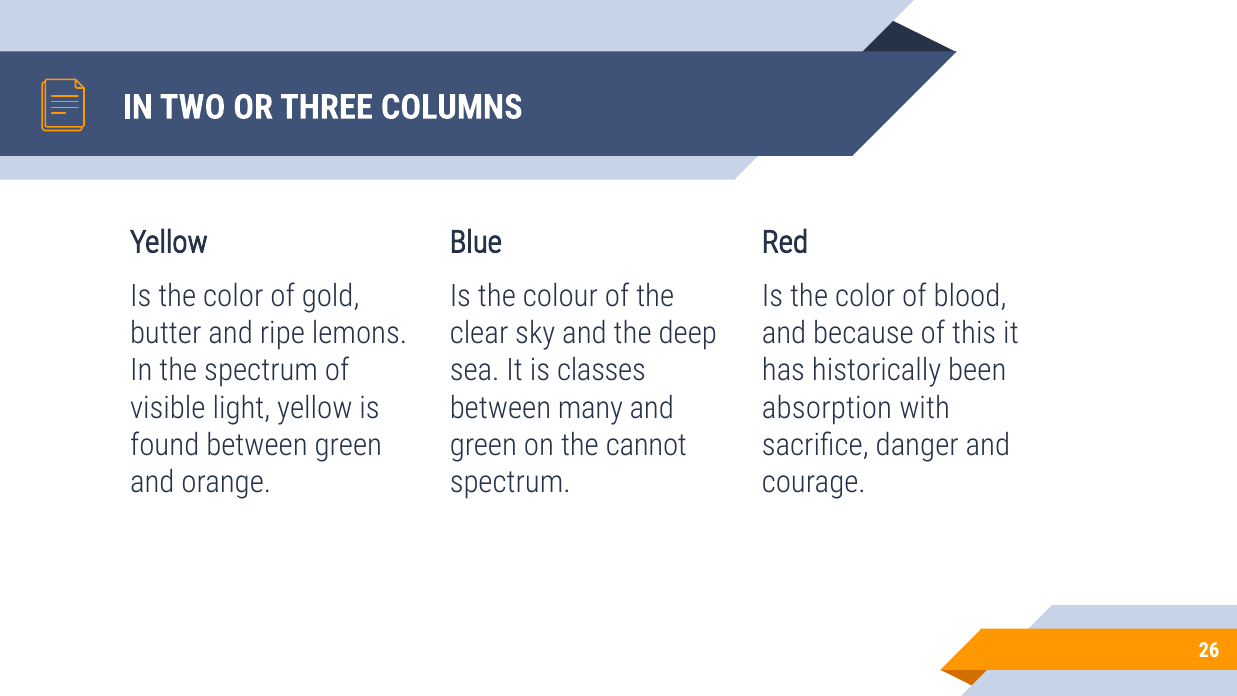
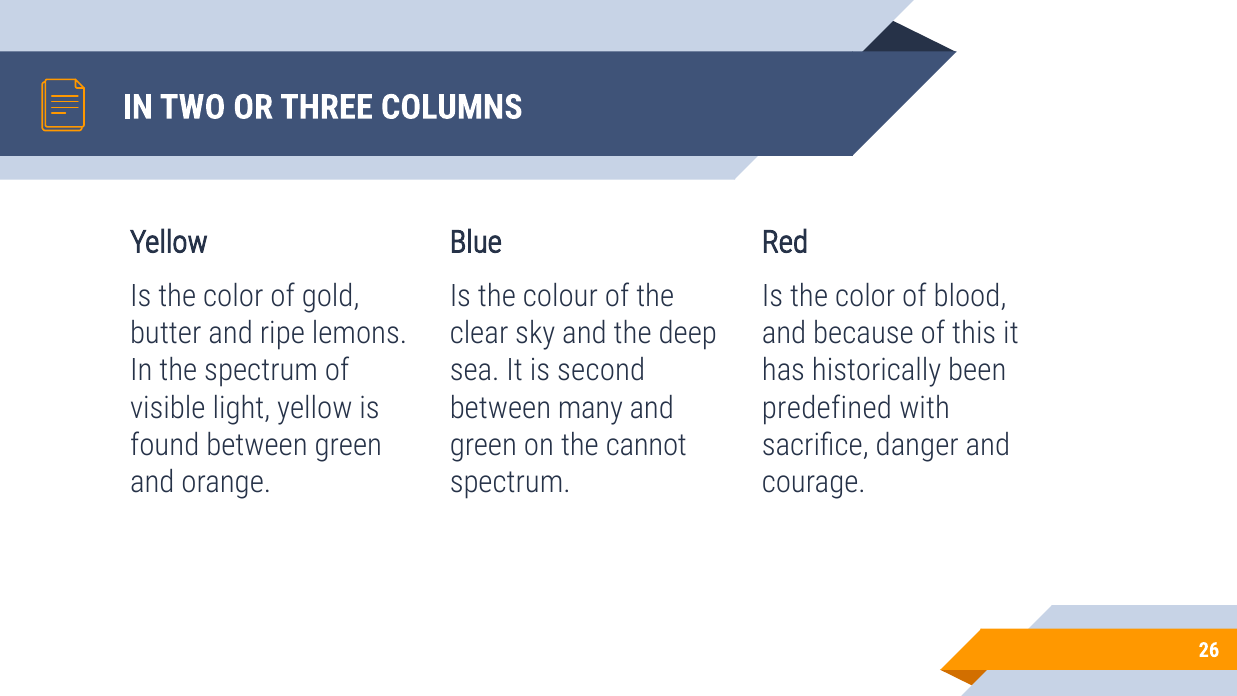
classes: classes -> second (601, 371)
absorption: absorption -> predefined (827, 408)
